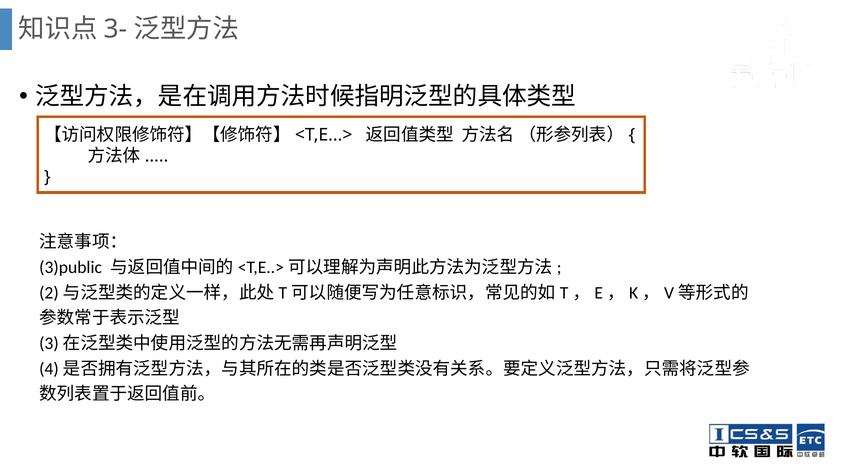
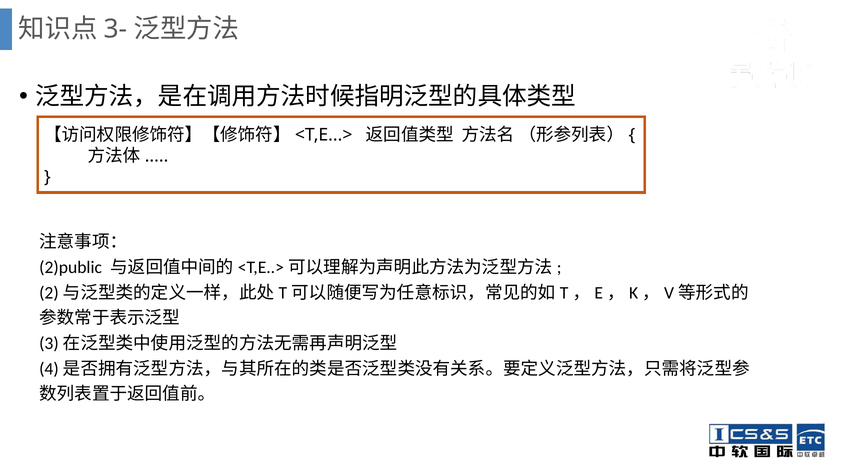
3)public: 3)public -> 2)public (71, 267)
